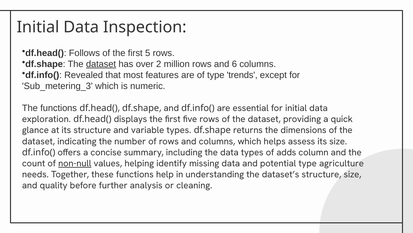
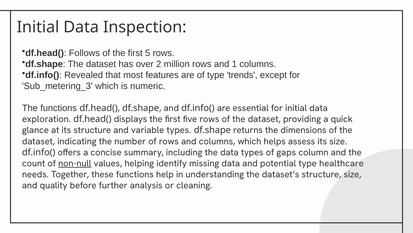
dataset underline: present -> none (101, 64)
6: 6 -> 1 (234, 64)
adds: adds -> gaps (286, 152)
agriculture: agriculture -> healthcare (341, 163)
